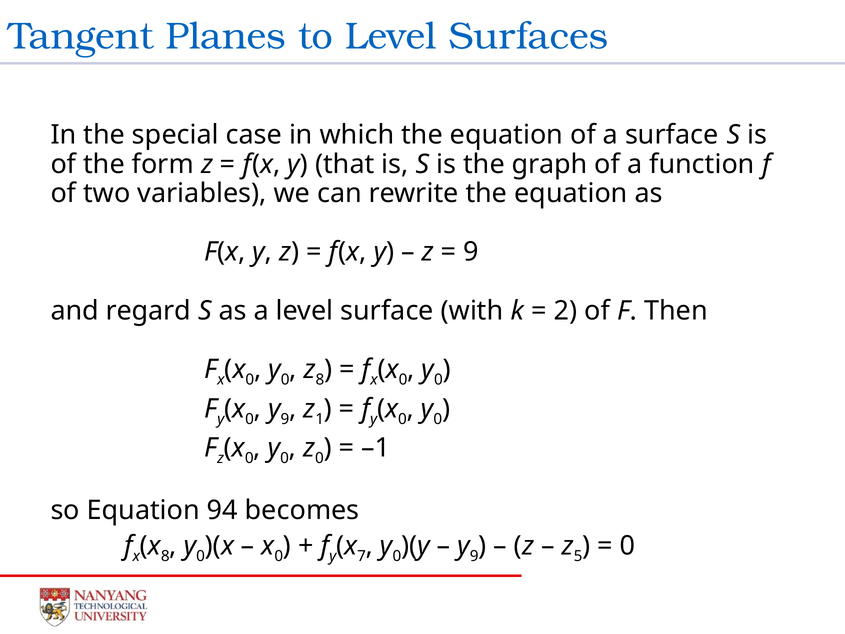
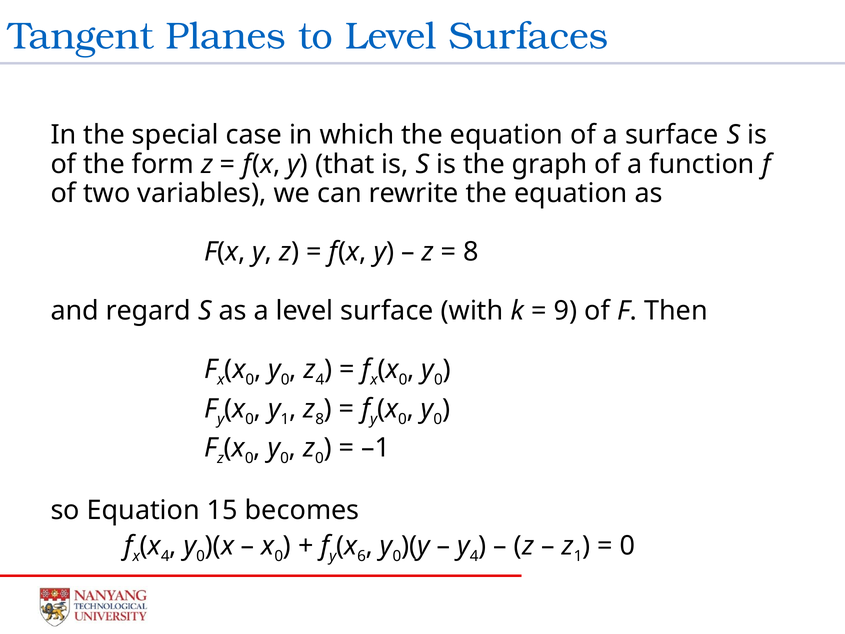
9: 9 -> 8 (471, 252)
2: 2 -> 9 (565, 311)
z 8: 8 -> 4 (320, 380)
9: 9 -> 1 (285, 419)
z 1: 1 -> 8 (320, 419)
94: 94 -> 15 (222, 510)
x 8: 8 -> 4 (165, 556)
7: 7 -> 6 (362, 556)
9: 9 -> 4 (474, 556)
z 5: 5 -> 1 (578, 556)
